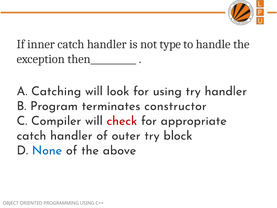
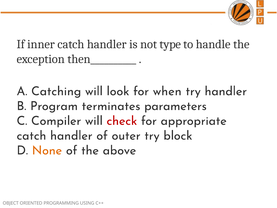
for using: using -> when (167, 91)
constructor: constructor -> parameters (175, 106)
None colour: blue -> orange (47, 150)
